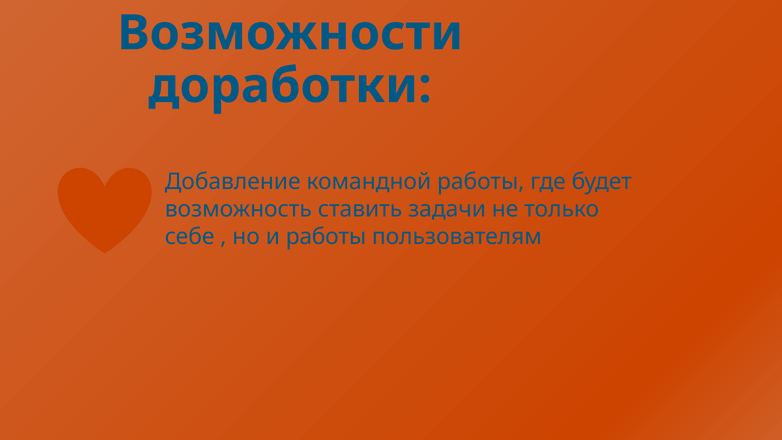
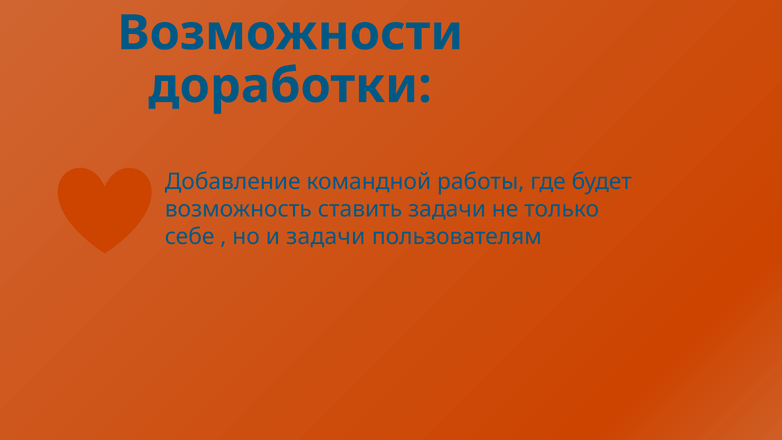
и работы: работы -> задачи (326, 237)
